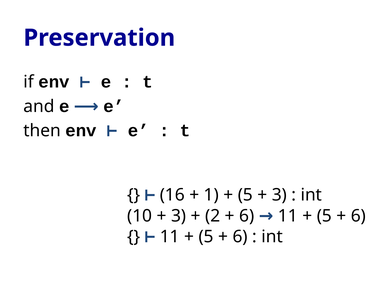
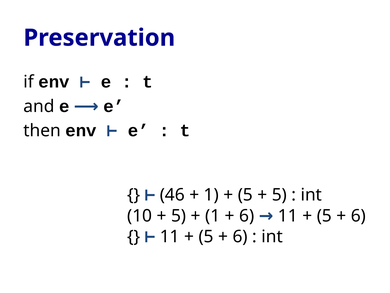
16: 16 -> 46 (172, 195)
3: 3 -> 5 (279, 195)
3: 3 -> 5 (179, 215)
2: 2 -> 1 (213, 215)
